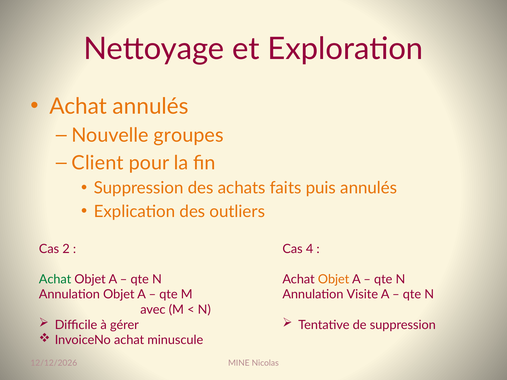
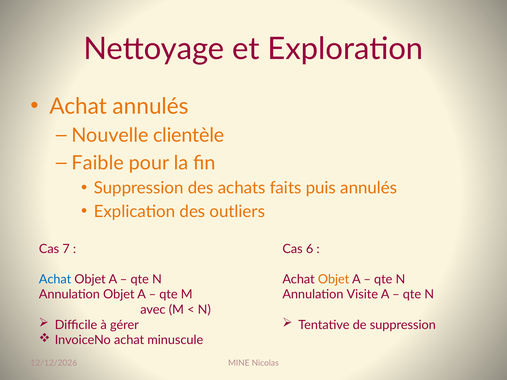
groupes: groupes -> clientèle (189, 135)
Client: Client -> Faible (98, 163)
2: 2 -> 7 (66, 249)
4: 4 -> 6 (310, 249)
Achat colour: green -> blue (55, 279)
